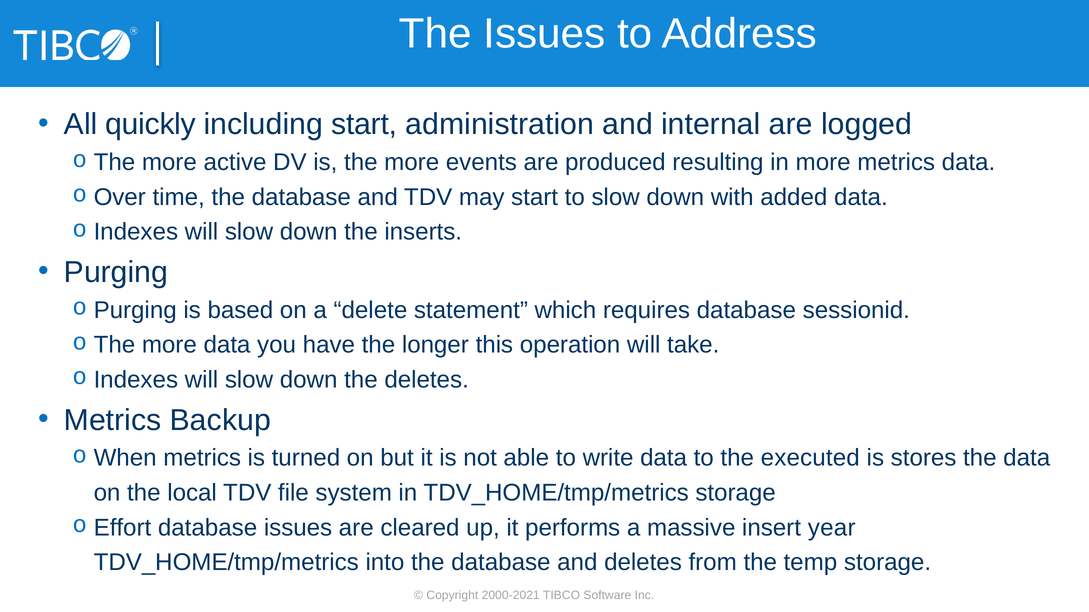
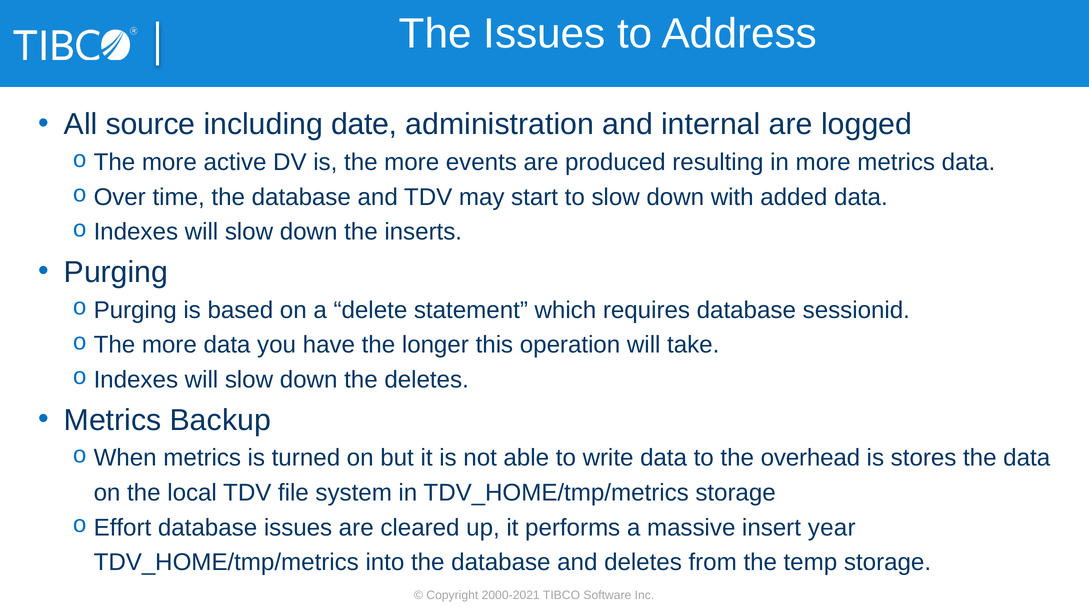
quickly: quickly -> source (151, 124)
including start: start -> date (364, 124)
executed: executed -> overhead (810, 458)
